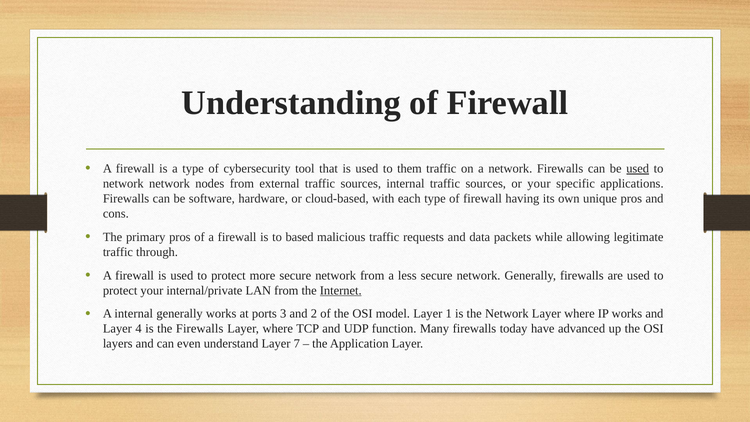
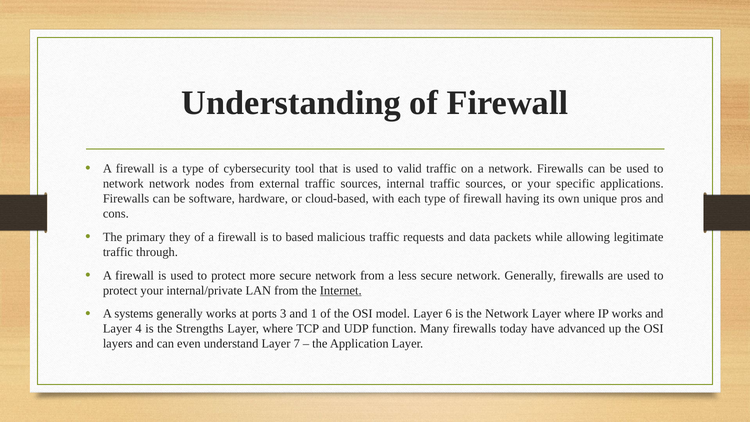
them: them -> valid (410, 168)
used underline: present -> none (638, 168)
primary pros: pros -> they (180, 237)
A internal: internal -> systems (134, 314)
2: 2 -> 1 (314, 314)
1: 1 -> 6 (449, 314)
the Firewalls: Firewalls -> Strengths (200, 329)
